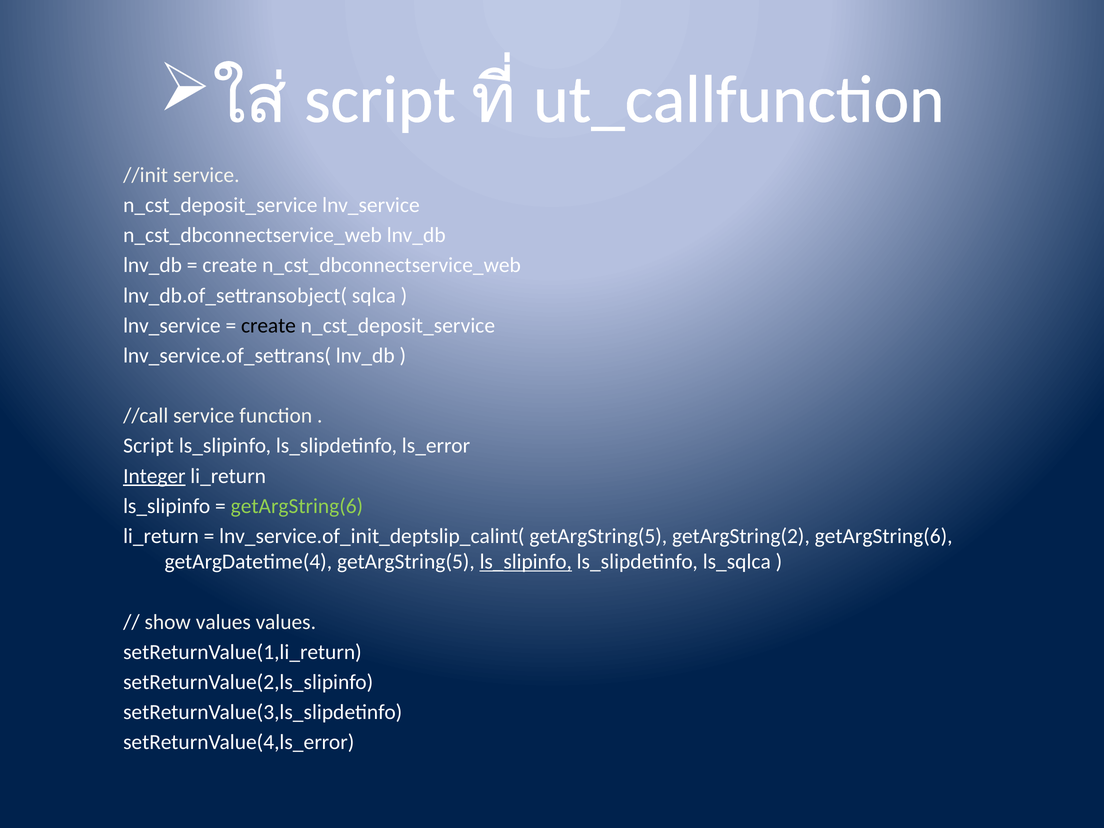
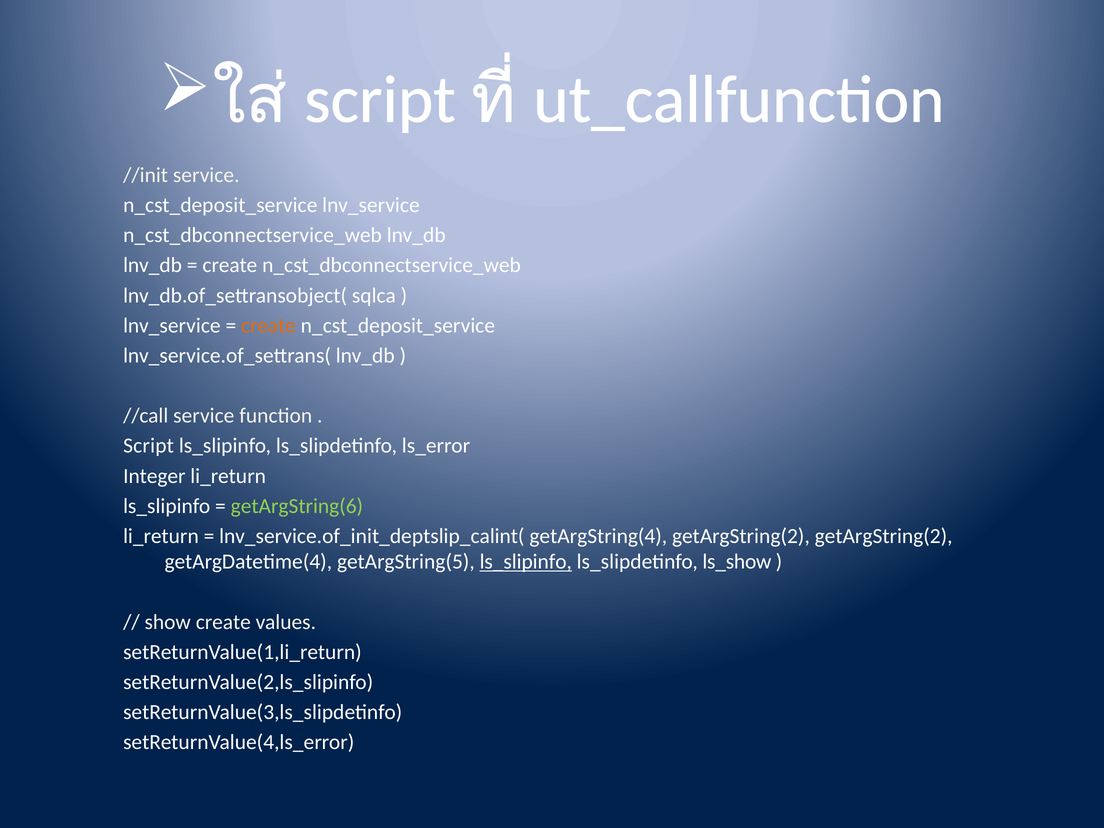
create colour: black -> orange (268, 326)
Integer underline: present -> none (154, 476)
lnv_service.of_init_deptslip_calint( getArgString(5: getArgString(5 -> getArgString(4 (598, 536)
getArgString(2 getArgString(6: getArgString(6 -> getArgString(2 (884, 536)
ls_sqlca: ls_sqlca -> ls_show (737, 562)
show values: values -> create (223, 622)
